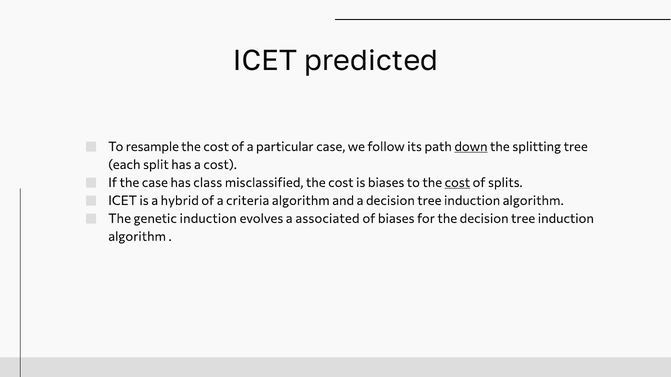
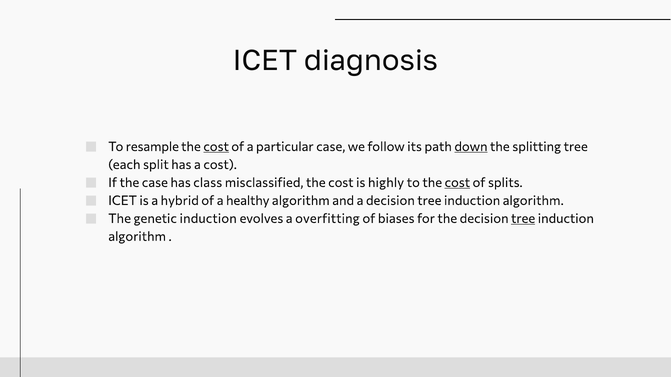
predicted: predicted -> diagnosis (371, 61)
cost underline: none -> present (216, 147)
is biases: biases -> highly (386, 183)
criteria: criteria -> healthy (248, 201)
associated: associated -> overfitting (327, 219)
tree underline: none -> present (523, 219)
